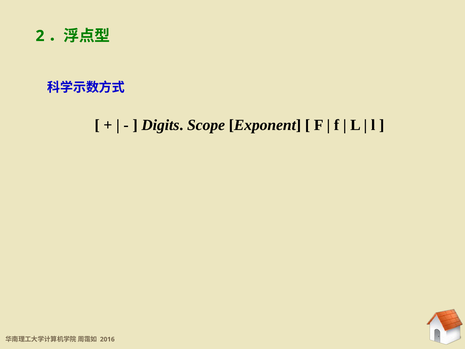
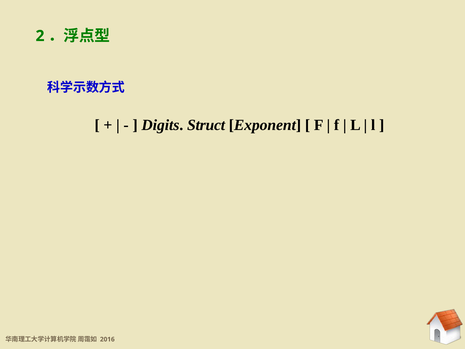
Scope: Scope -> Struct (206, 125)
